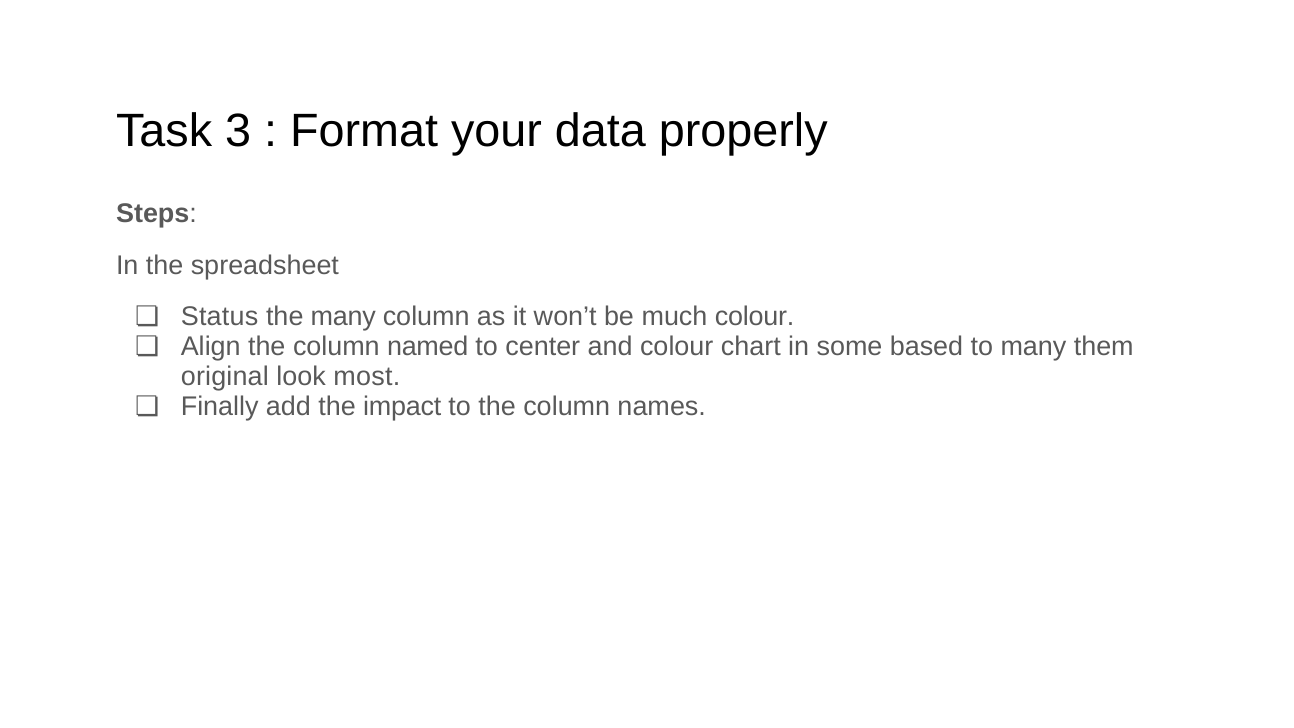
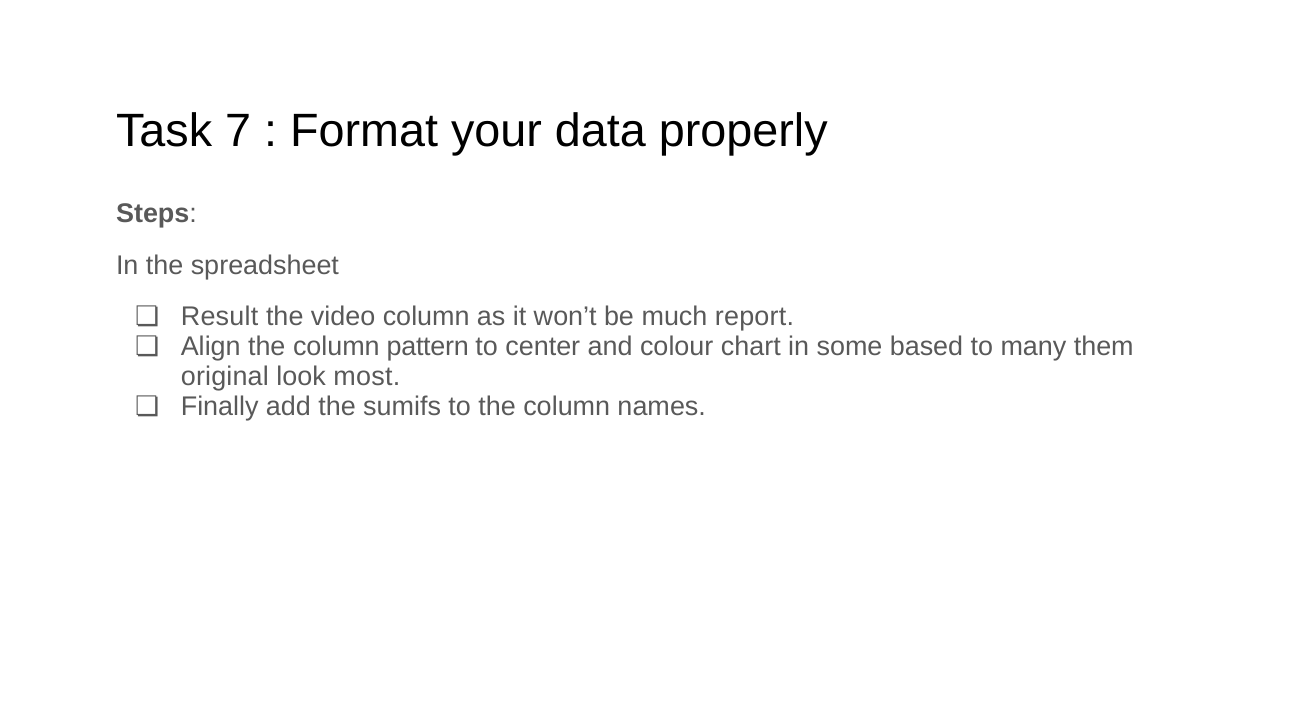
3: 3 -> 7 (238, 131)
Status: Status -> Result (220, 317)
the many: many -> video (343, 317)
much colour: colour -> report (754, 317)
named: named -> pattern (428, 347)
impact: impact -> sumifs (402, 407)
